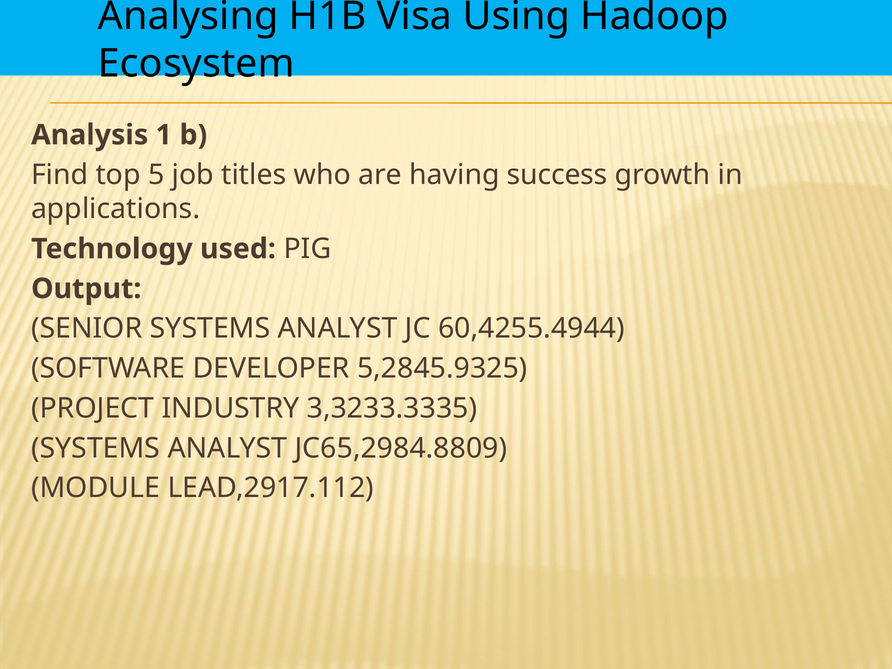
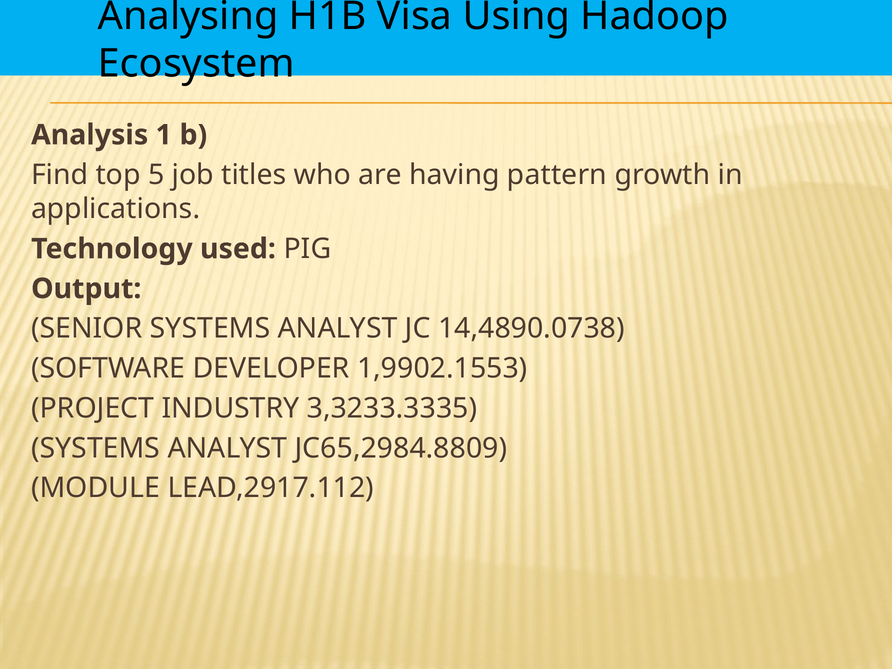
success: success -> pattern (557, 175)
60,4255.4944: 60,4255.4944 -> 14,4890.0738 (531, 329)
5,2845.9325: 5,2845.9325 -> 1,9902.1553 (442, 368)
